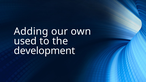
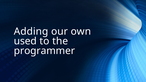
development: development -> programmer (44, 51)
